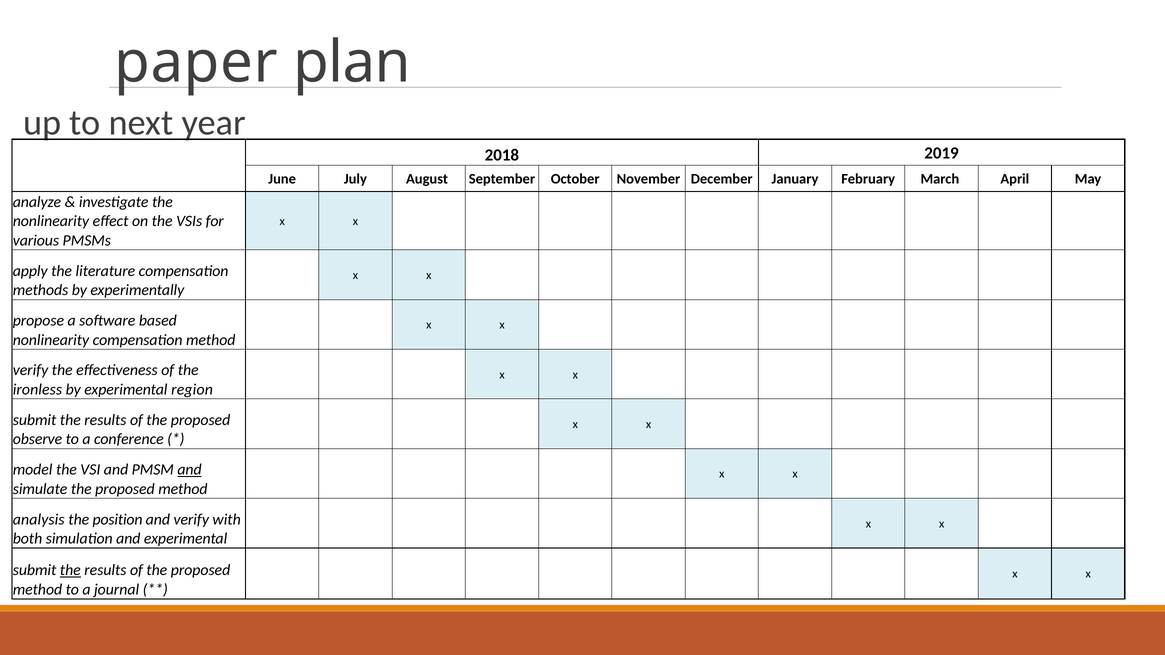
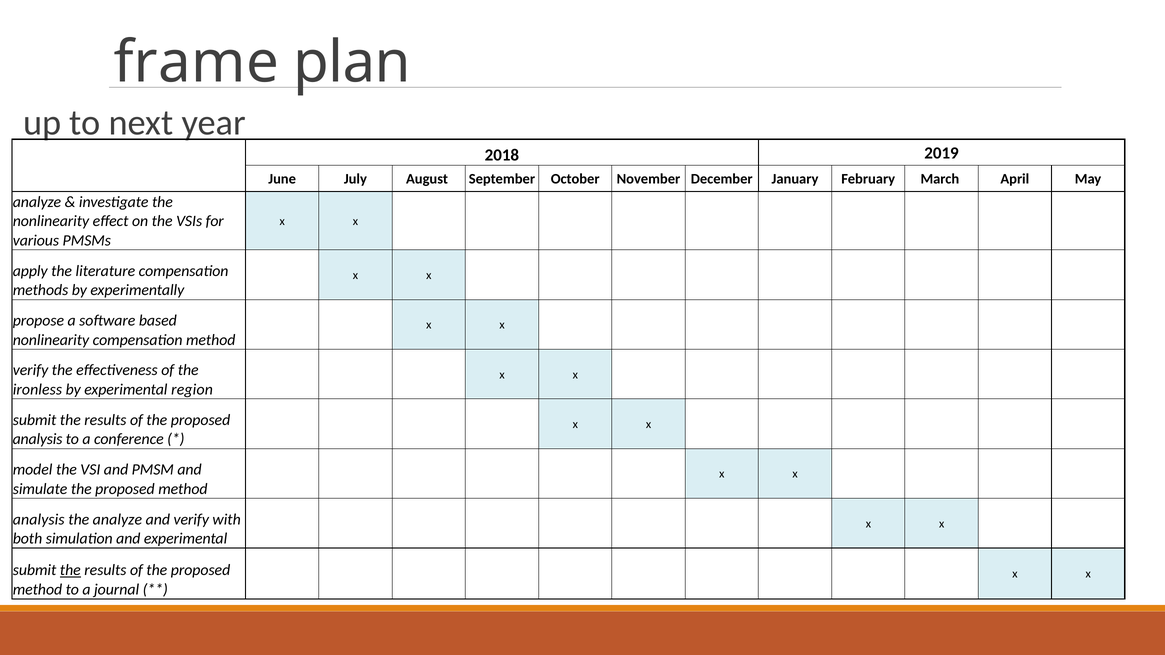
paper: paper -> frame (196, 62)
observe: observe -> analysis (38, 439)
and underline: present -> none (190, 470)
the position: position -> analyze (117, 520)
